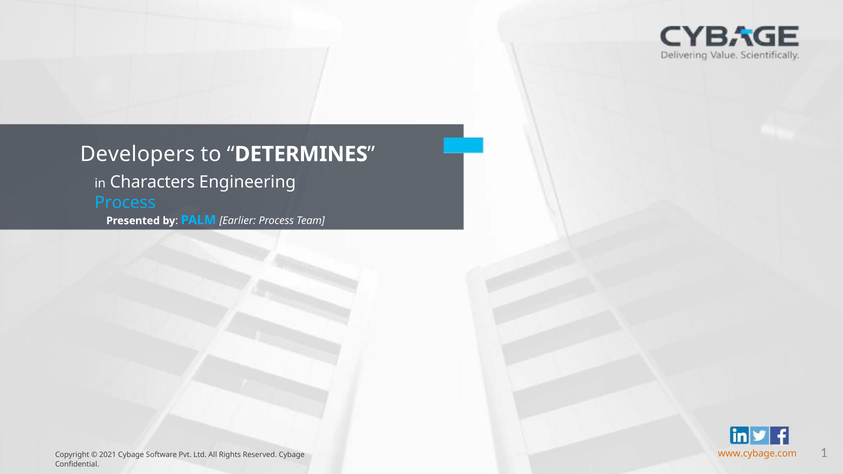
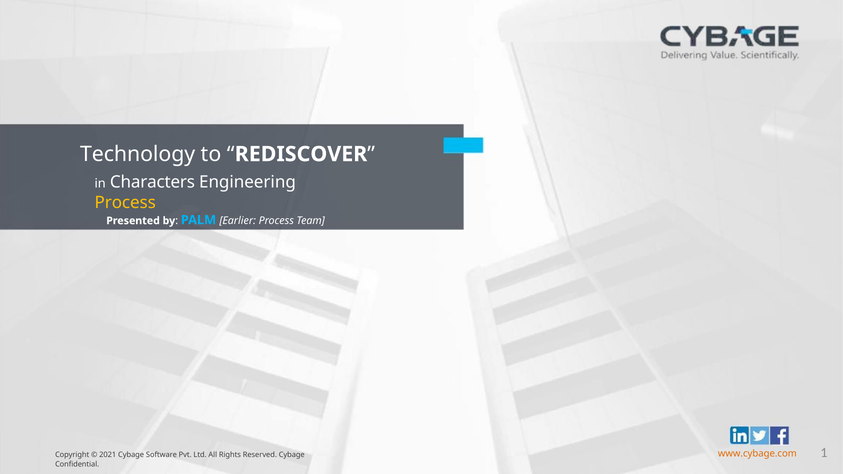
Developers: Developers -> Technology (138, 154)
DETERMINES: DETERMINES -> REDISCOVER (301, 154)
Process colour: light blue -> yellow (125, 202)
